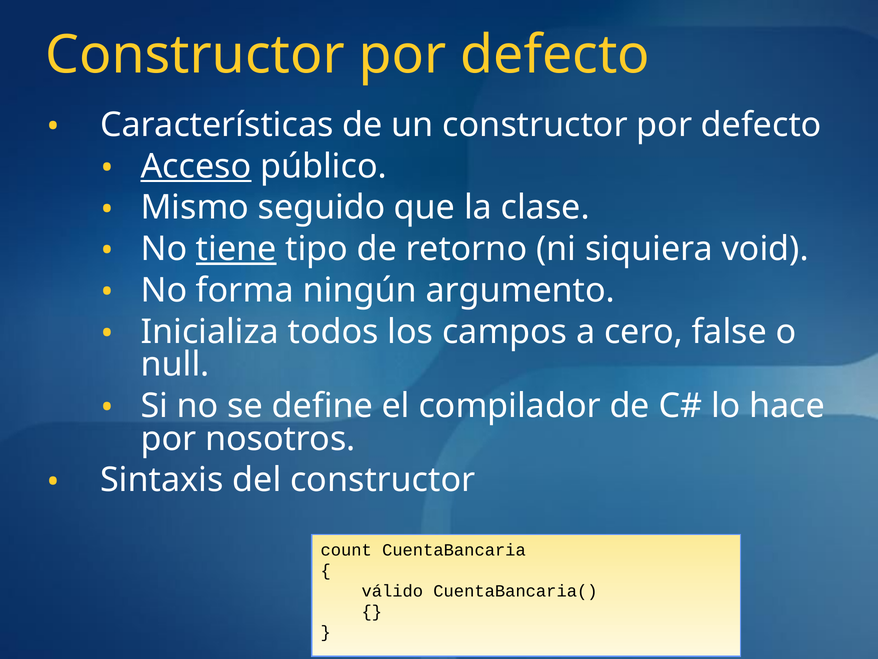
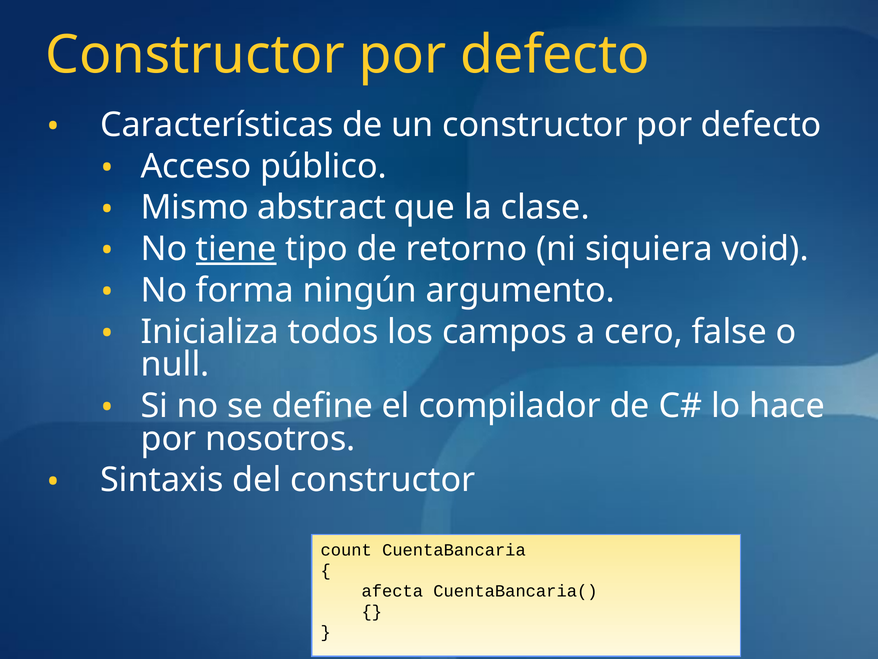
Acceso underline: present -> none (196, 166)
seguido: seguido -> abstract (322, 208)
válido: válido -> afecta (392, 591)
